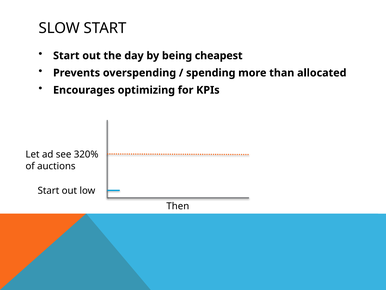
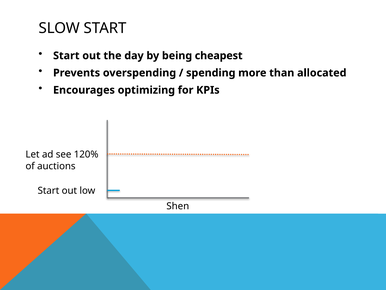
320%: 320% -> 120% (86, 154)
Then: Then -> Shen (178, 206)
